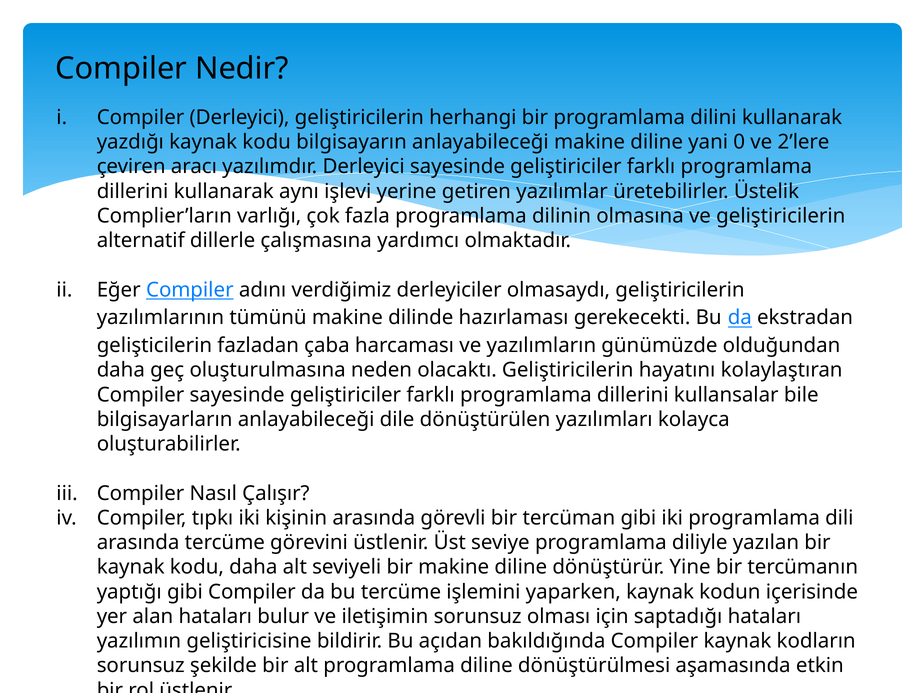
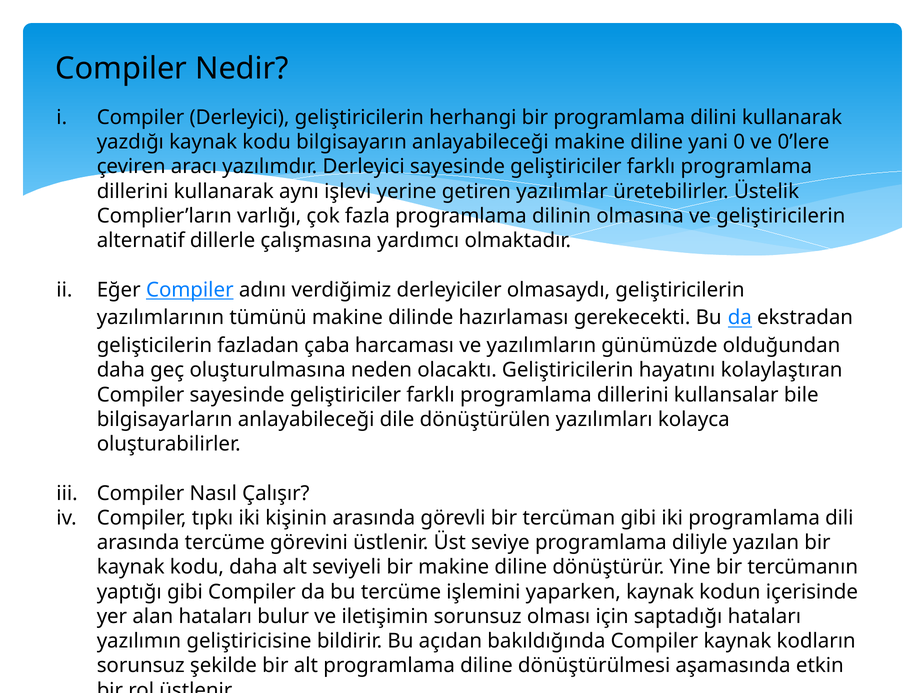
2’lere: 2’lere -> 0’lere (804, 142)
